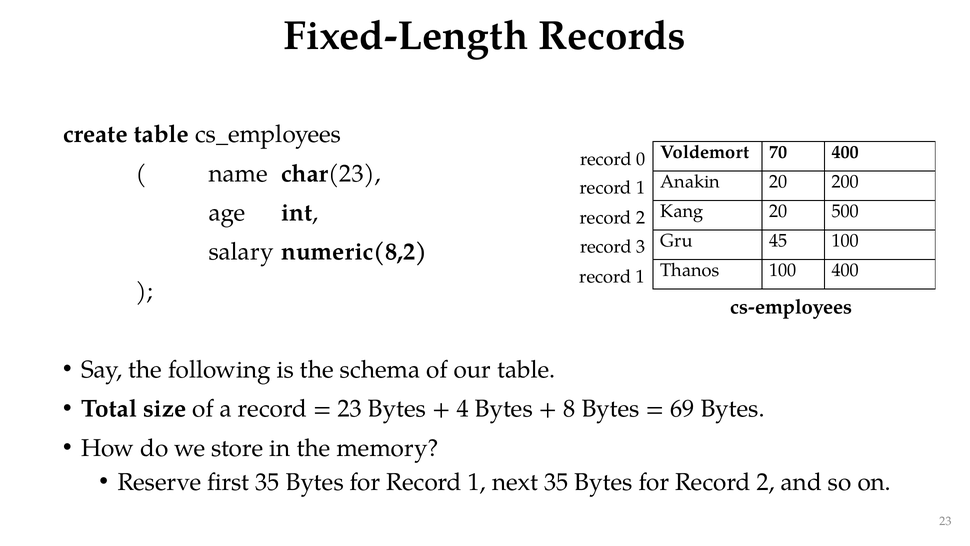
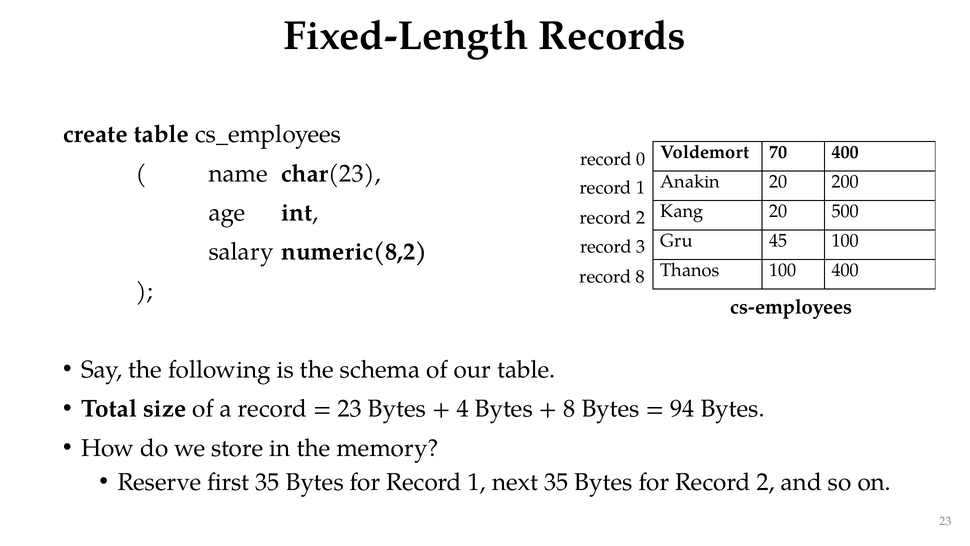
1: 1 -> 8 (640, 277)
69: 69 -> 94 (682, 409)
